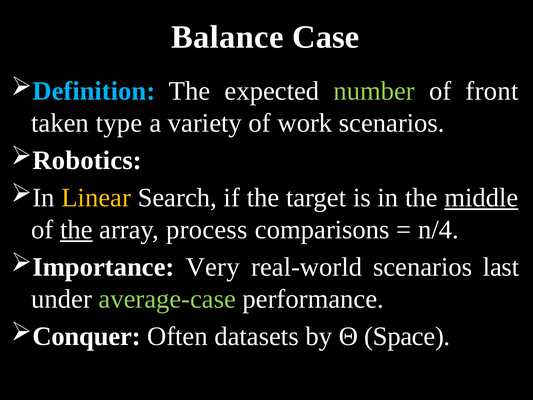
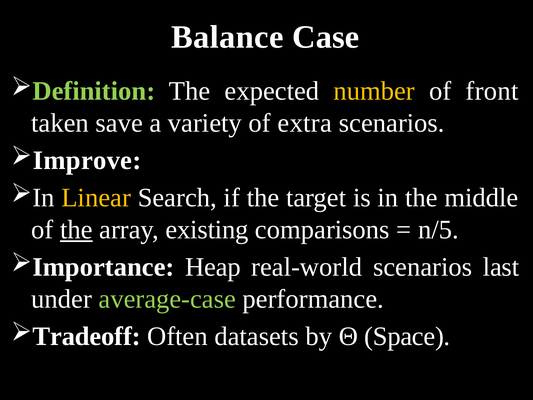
Definition colour: light blue -> light green (94, 91)
number colour: light green -> yellow (374, 91)
type: type -> save (119, 123)
work: work -> extra (305, 123)
Robotics: Robotics -> Improve (87, 160)
middle underline: present -> none (481, 198)
process: process -> existing (207, 230)
n/4: n/4 -> n/5 (438, 230)
Very: Very -> Heap (213, 267)
Conquer: Conquer -> Tradeoff (87, 336)
